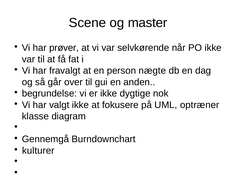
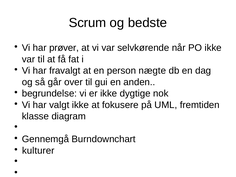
Scene: Scene -> Scrum (87, 23)
og master: master -> bedste (147, 23)
UML optræner: optræner -> fremtiden (200, 105)
